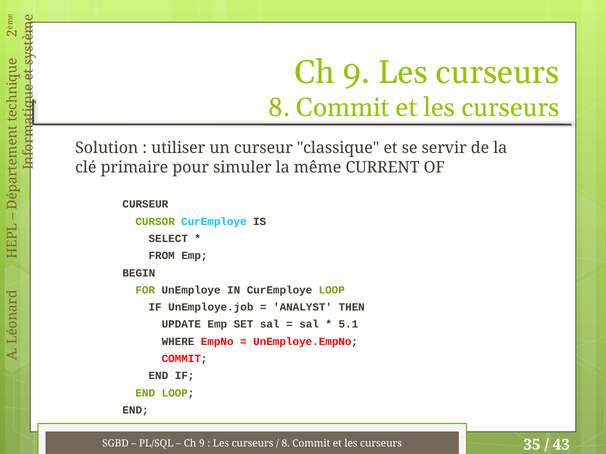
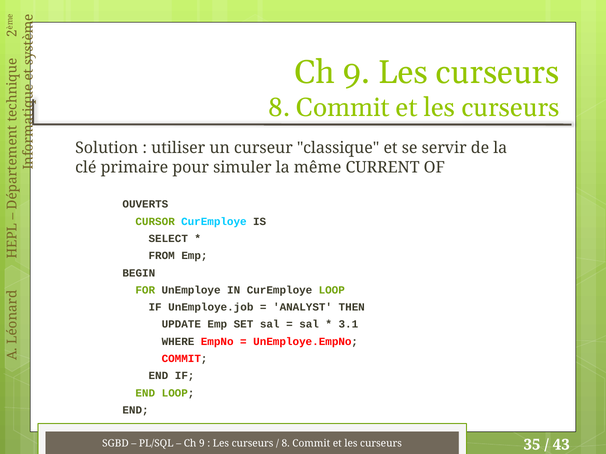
CURSEUR: CURSEUR -> OUVERTS (145, 205)
5.1: 5.1 -> 3.1 (348, 325)
